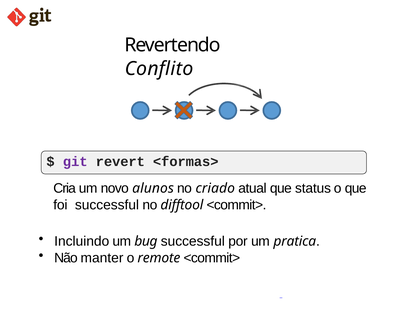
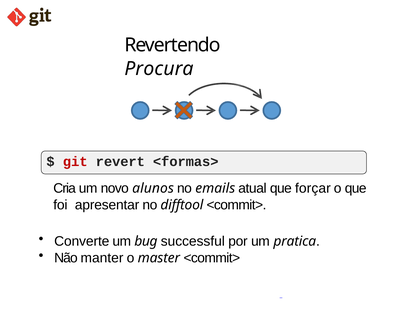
Conflito: Conflito -> Procura (159, 69)
git colour: purple -> red (75, 162)
criado: criado -> emails (215, 188)
status: status -> forçar (313, 188)
foi successful: successful -> apresentar (107, 205)
Incluindo: Incluindo -> Converte (82, 241)
remote: remote -> master (159, 258)
